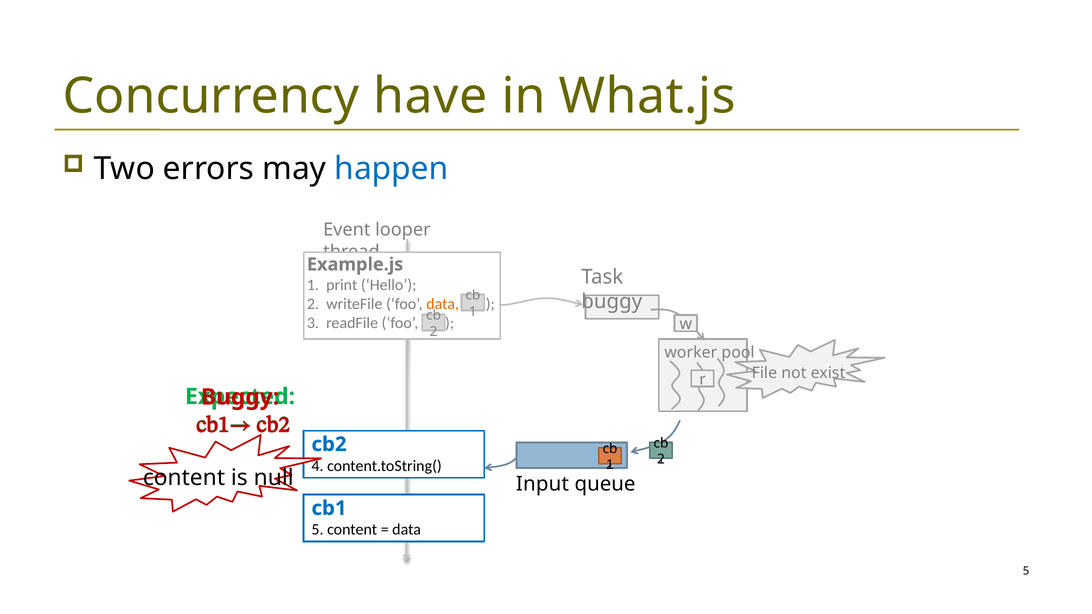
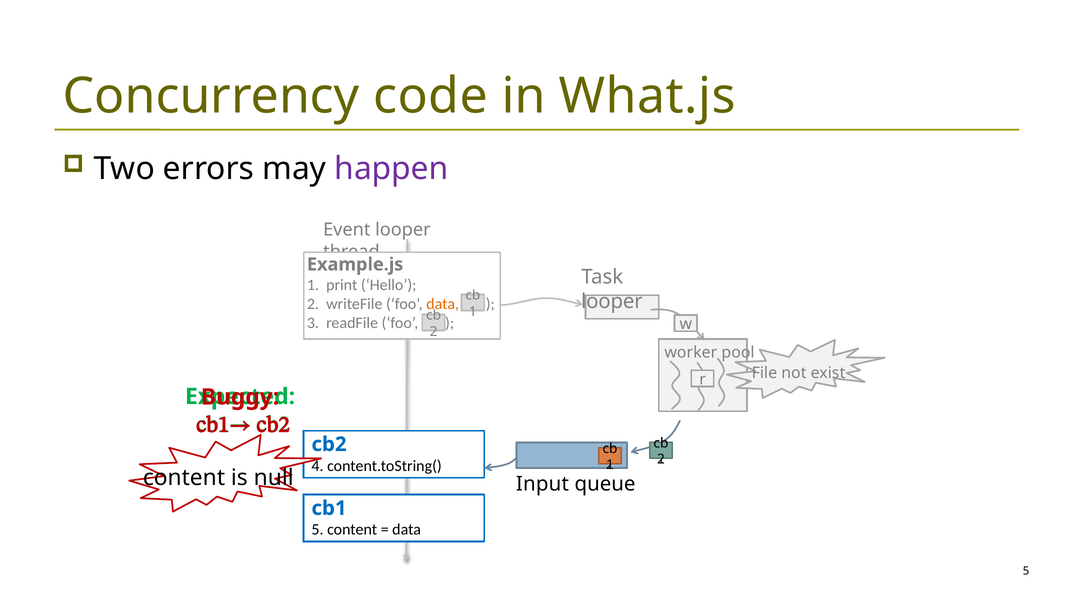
have: have -> code (430, 96)
happen colour: blue -> purple (391, 169)
buggy: buggy -> looper (612, 302)
